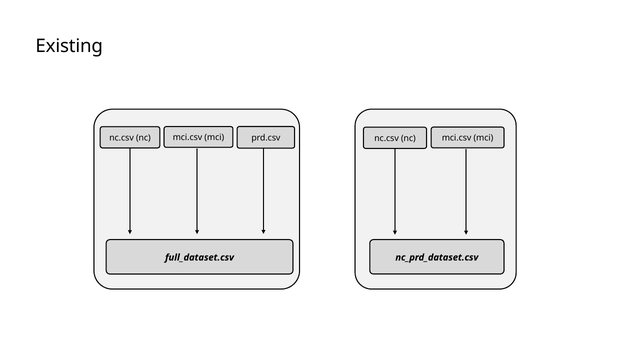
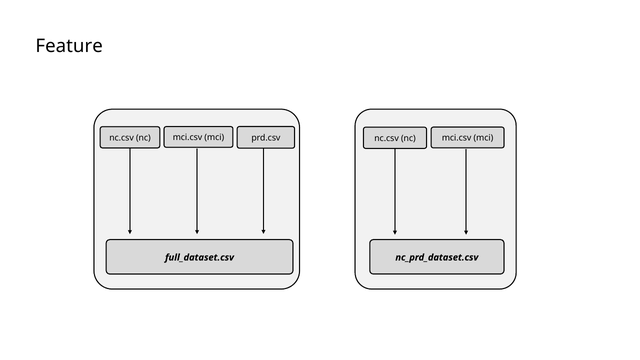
Existing: Existing -> Feature (69, 46)
